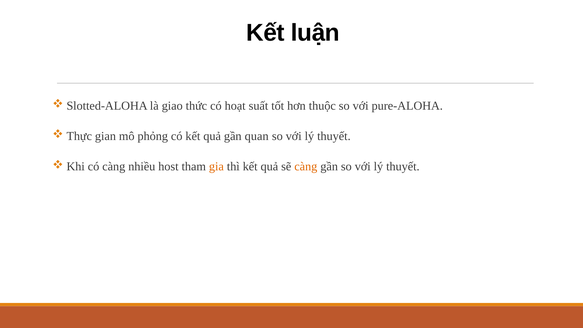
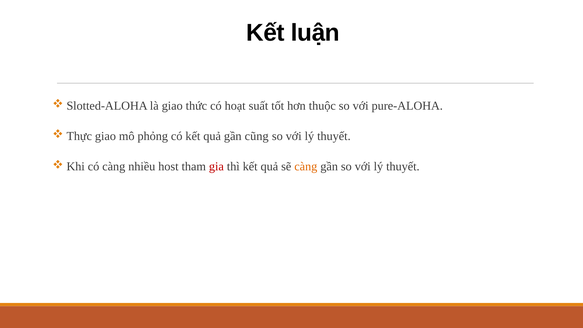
Thực gian: gian -> giao (105, 136)
quan: quan -> cũng (257, 136)
gia colour: orange -> red (216, 167)
